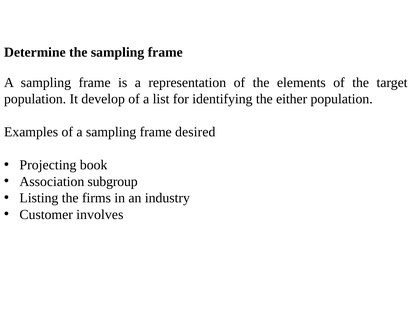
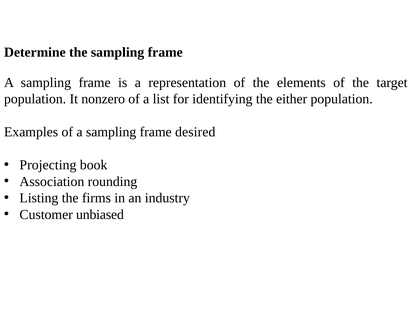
develop: develop -> nonzero (103, 99)
subgroup: subgroup -> rounding (112, 182)
involves: involves -> unbiased (100, 214)
